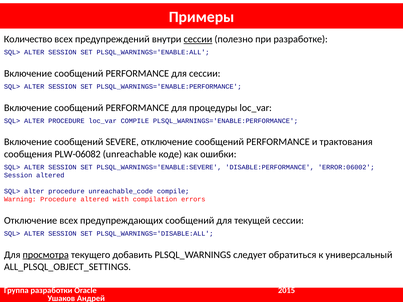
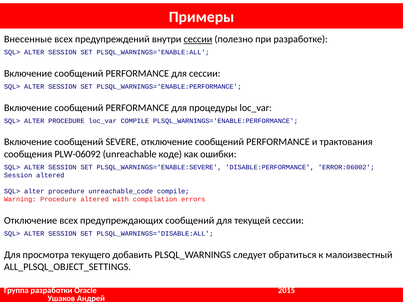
Количество: Количество -> Внесенные (28, 39)
PLW-06082: PLW-06082 -> PLW-06092 (78, 154)
просмотра underline: present -> none (46, 255)
универсальный: универсальный -> малоизвестный (359, 255)
